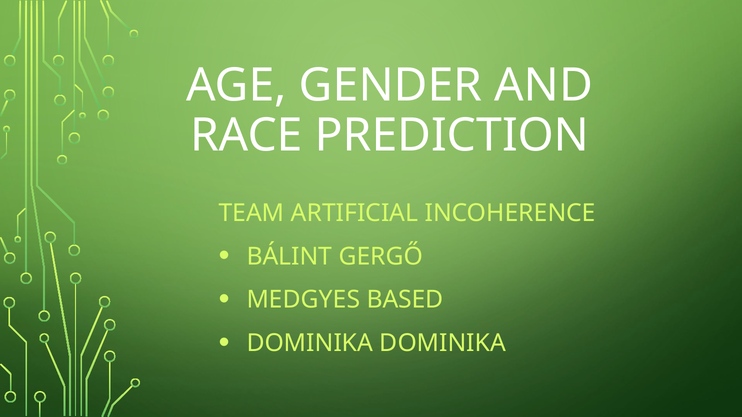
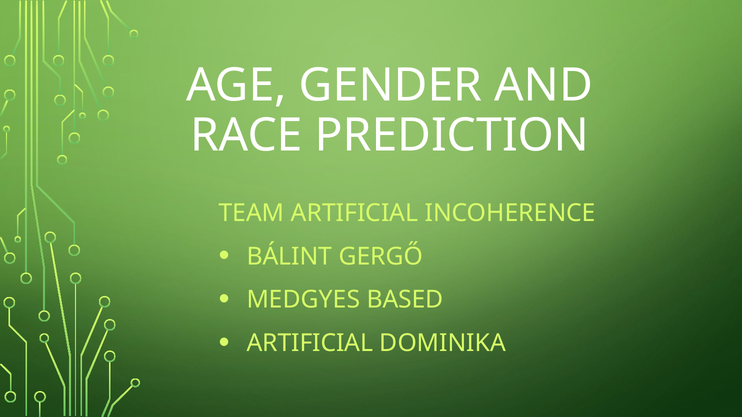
DOMINIKA: DOMINIKA -> ARTIFICIAL (310, 343)
